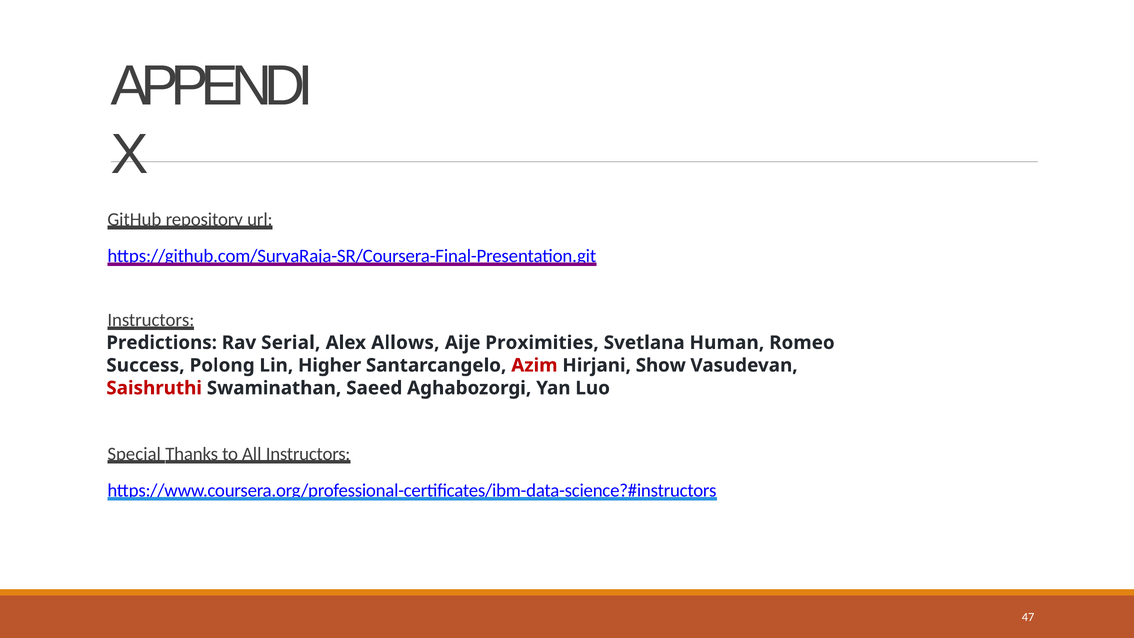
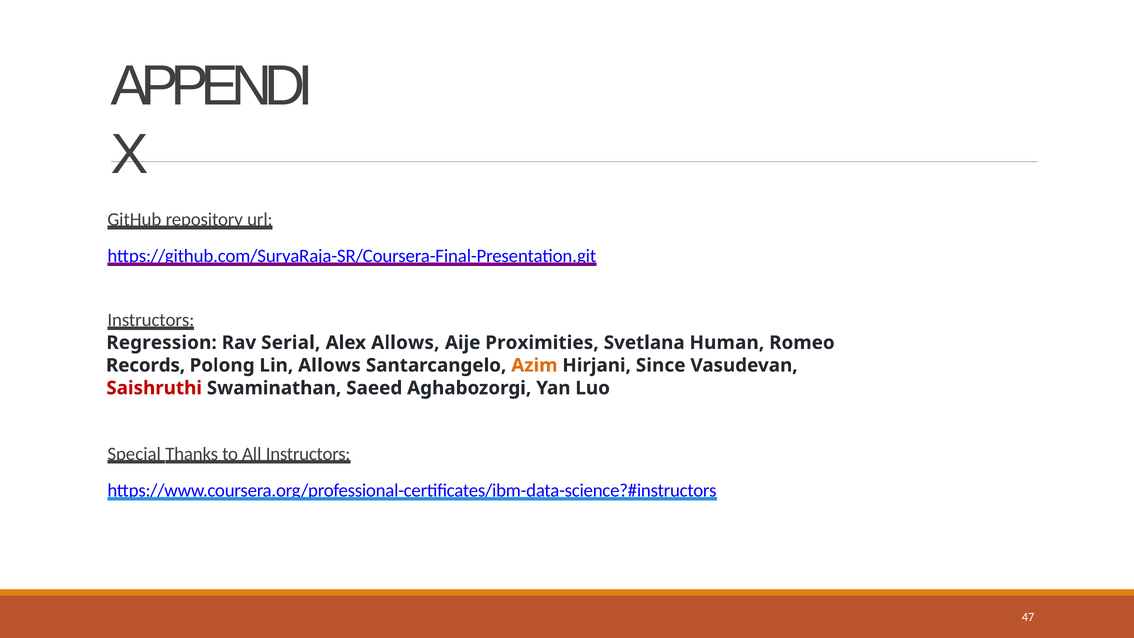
Predictions: Predictions -> Regression (162, 343)
Success: Success -> Records (146, 365)
Lin Higher: Higher -> Allows (329, 365)
Azim colour: red -> orange (534, 365)
Show: Show -> Since (661, 365)
